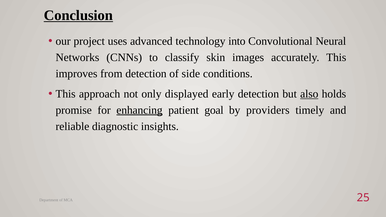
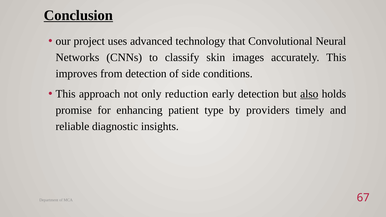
into: into -> that (237, 41)
displayed: displayed -> reduction (187, 94)
enhancing underline: present -> none (139, 110)
goal: goal -> type (214, 110)
25: 25 -> 67 (363, 198)
